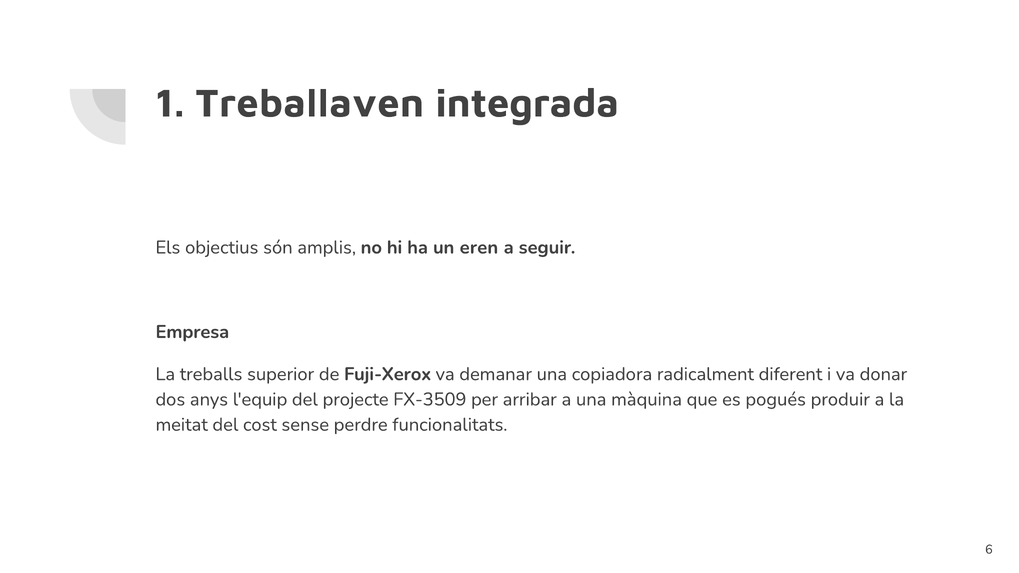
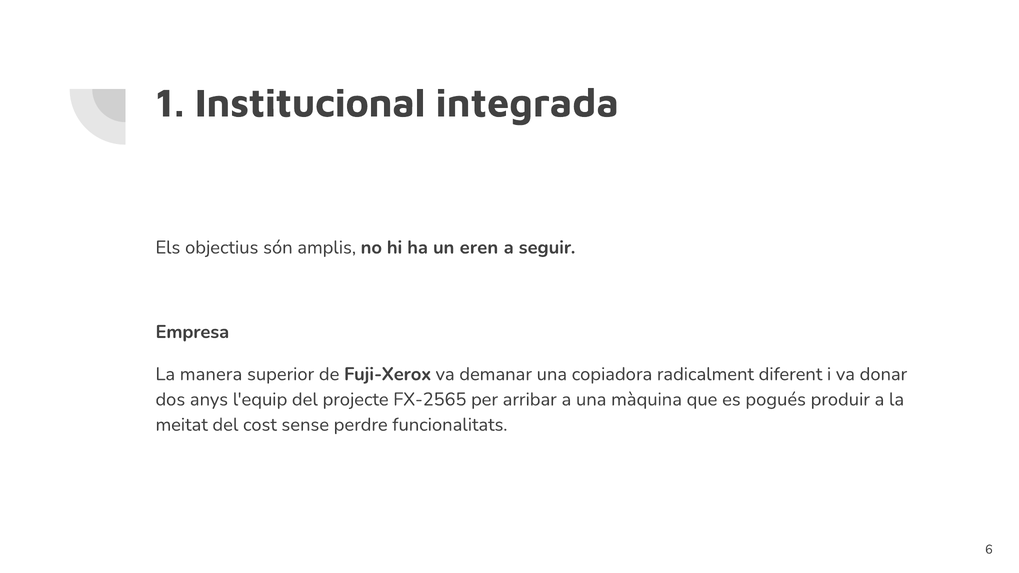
Treballaven: Treballaven -> Institucional (310, 103)
treballs: treballs -> manera (211, 374)
FX-3509: FX-3509 -> FX-2565 (430, 400)
